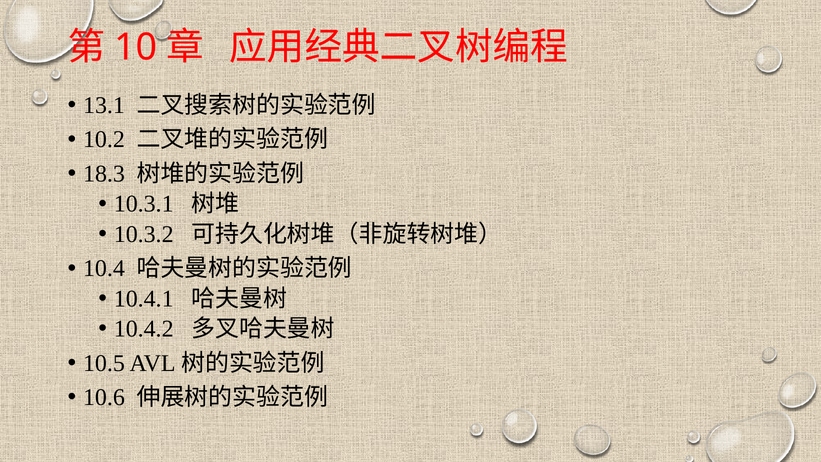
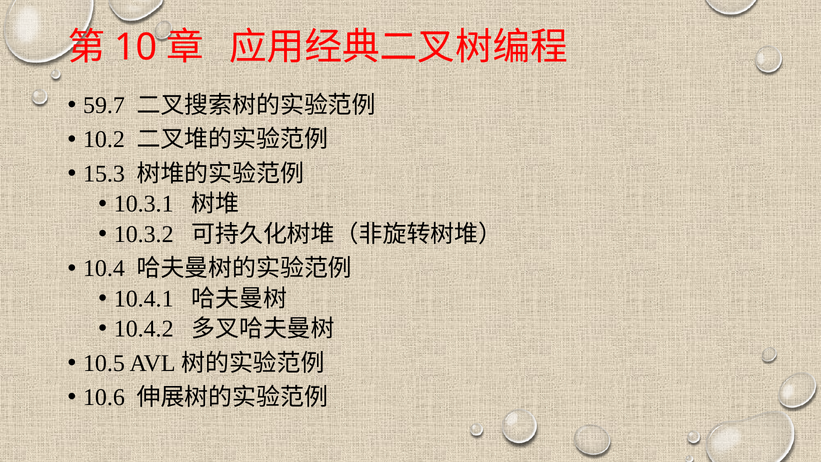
13.1: 13.1 -> 59.7 (104, 105)
18.3: 18.3 -> 15.3 (104, 174)
